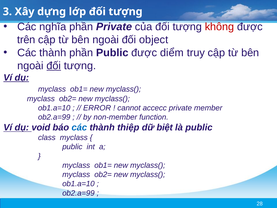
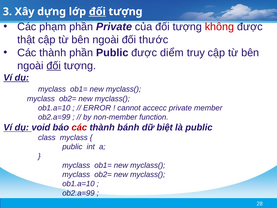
đối underline: none -> present (97, 12)
nghĩa: nghĩa -> phạm (53, 27)
trên: trên -> thật (26, 40)
object: object -> thước (154, 40)
các colour: blue -> red (79, 127)
thiệp: thiệp -> bánh (128, 127)
